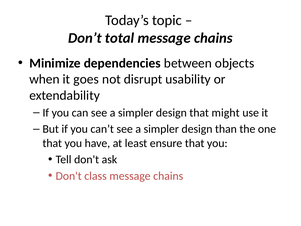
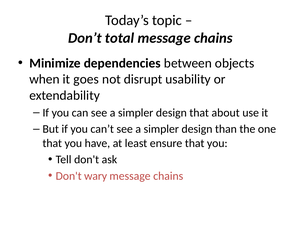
might: might -> about (226, 113)
class: class -> wary (96, 176)
